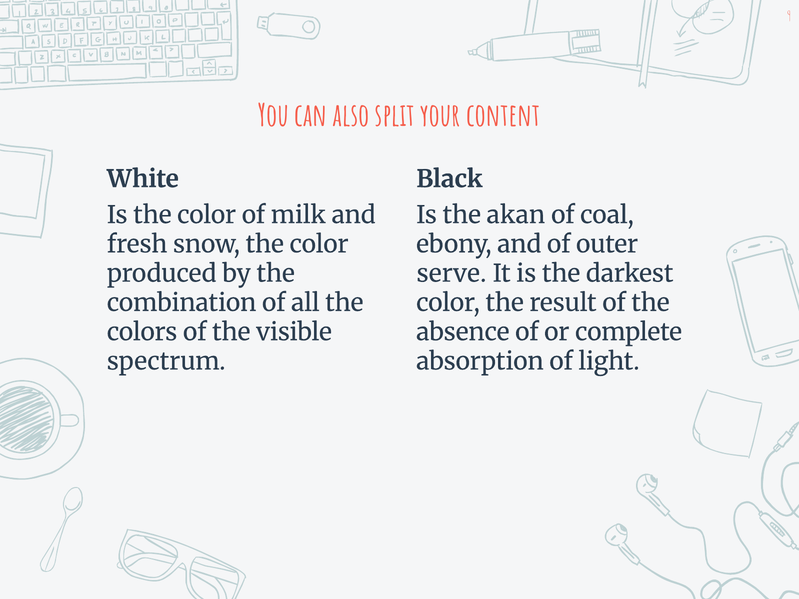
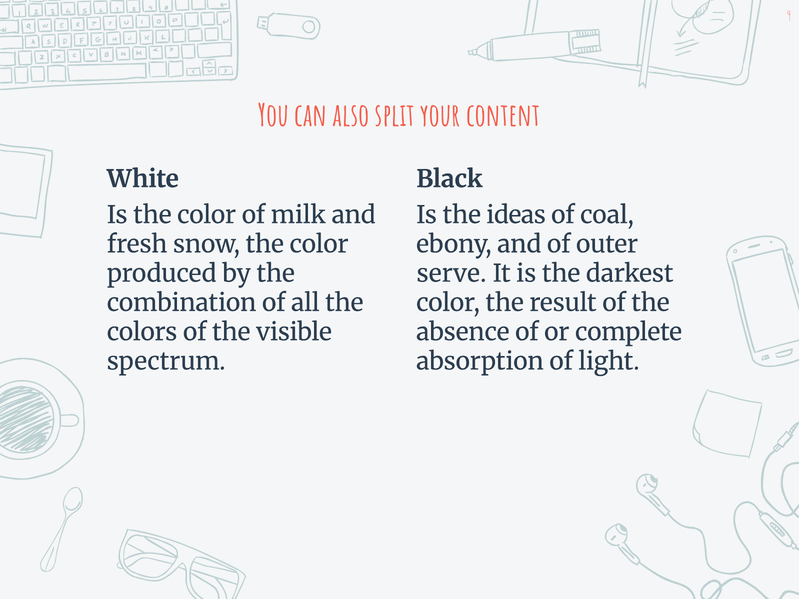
akan: akan -> ideas (516, 215)
